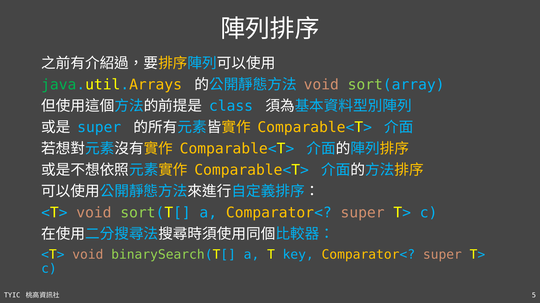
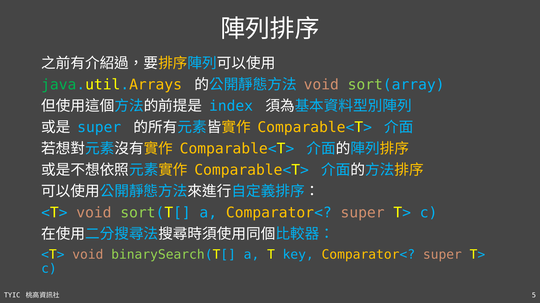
class: class -> index (231, 106)
